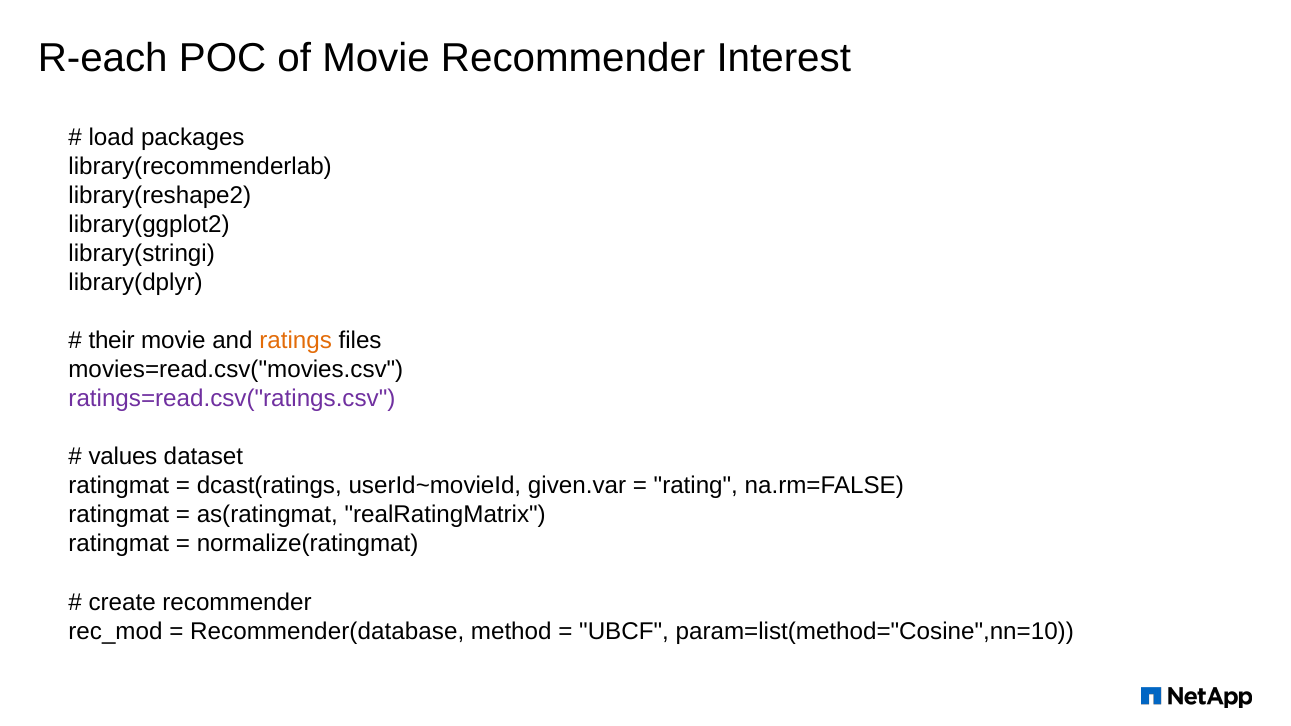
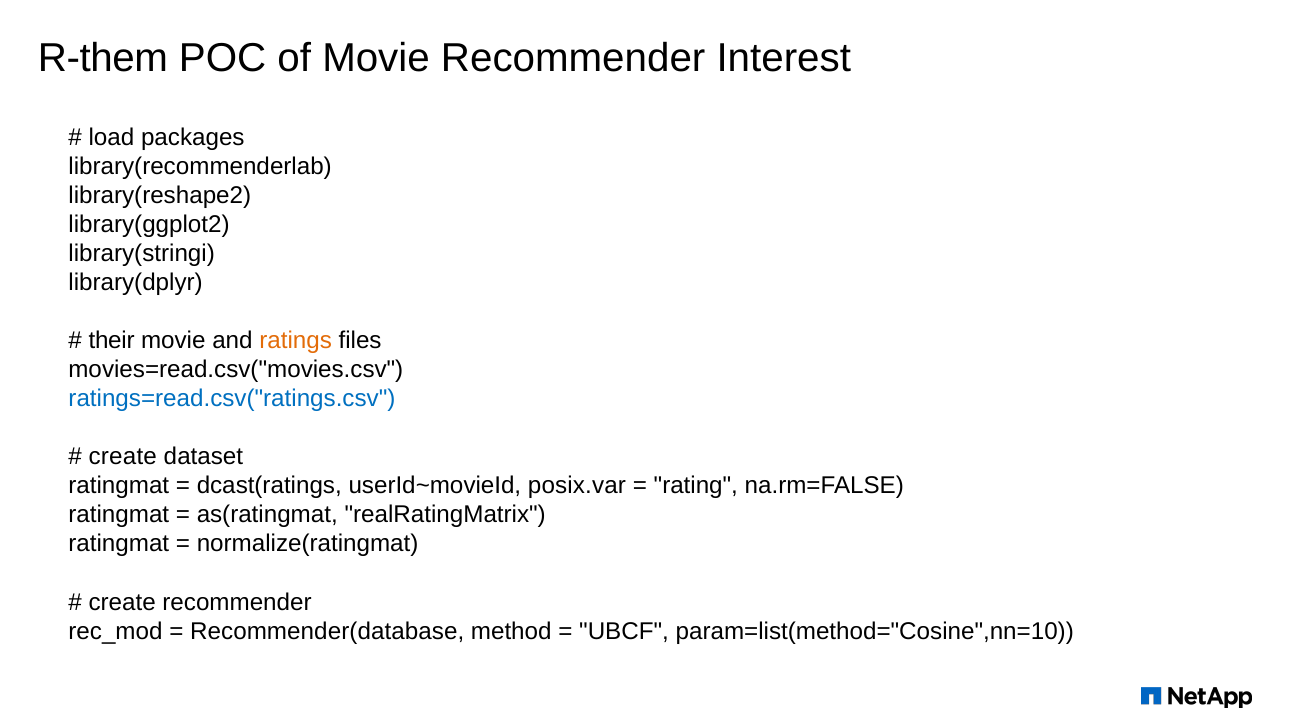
R-each: R-each -> R-them (103, 58)
ratings=read.csv("ratings.csv colour: purple -> blue (232, 399)
values: values -> create (123, 457)
given.var: given.var -> posix.var (577, 486)
